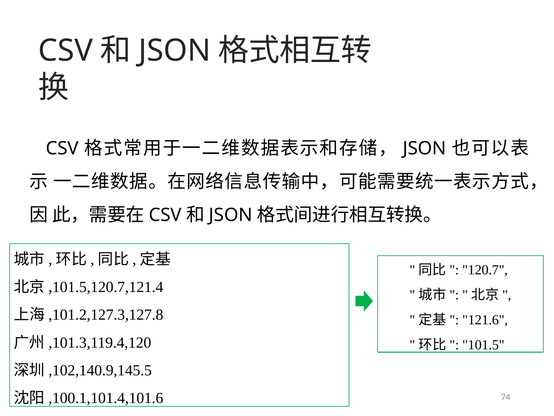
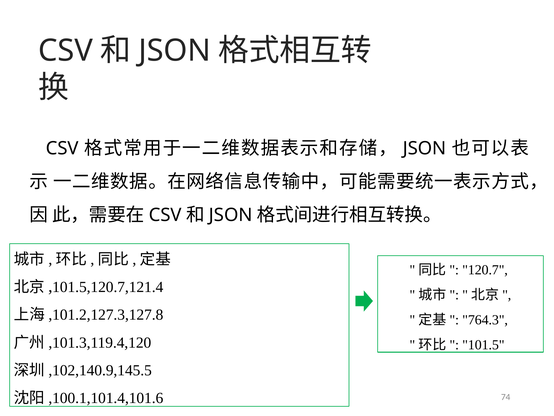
121.6: 121.6 -> 764.3 (485, 319)
